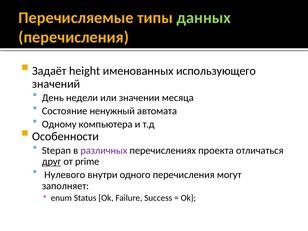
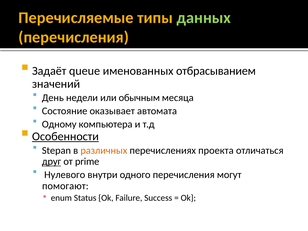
height: height -> queue (85, 71)
использующего: использующего -> отбрасыванием (216, 71)
значении: значении -> обычным (139, 98)
ненужный: ненужный -> оказывает (112, 111)
Особенности underline: none -> present (65, 137)
различных colour: purple -> orange (104, 150)
заполняет: заполняет -> помогают (65, 186)
